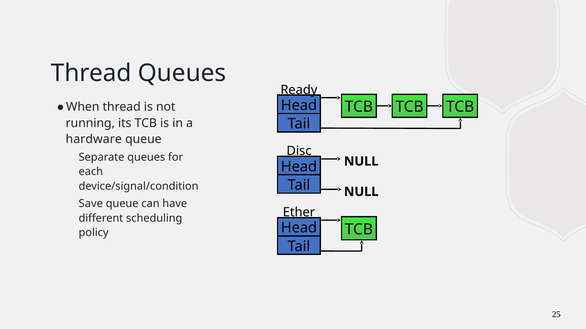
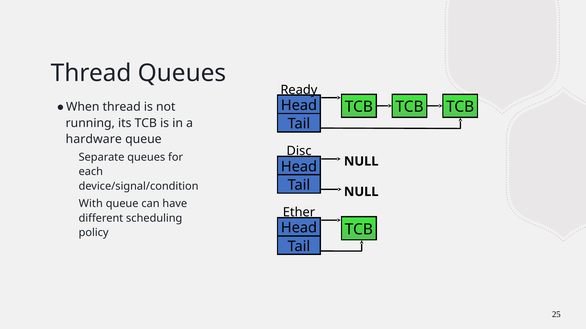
Save: Save -> With (91, 204)
